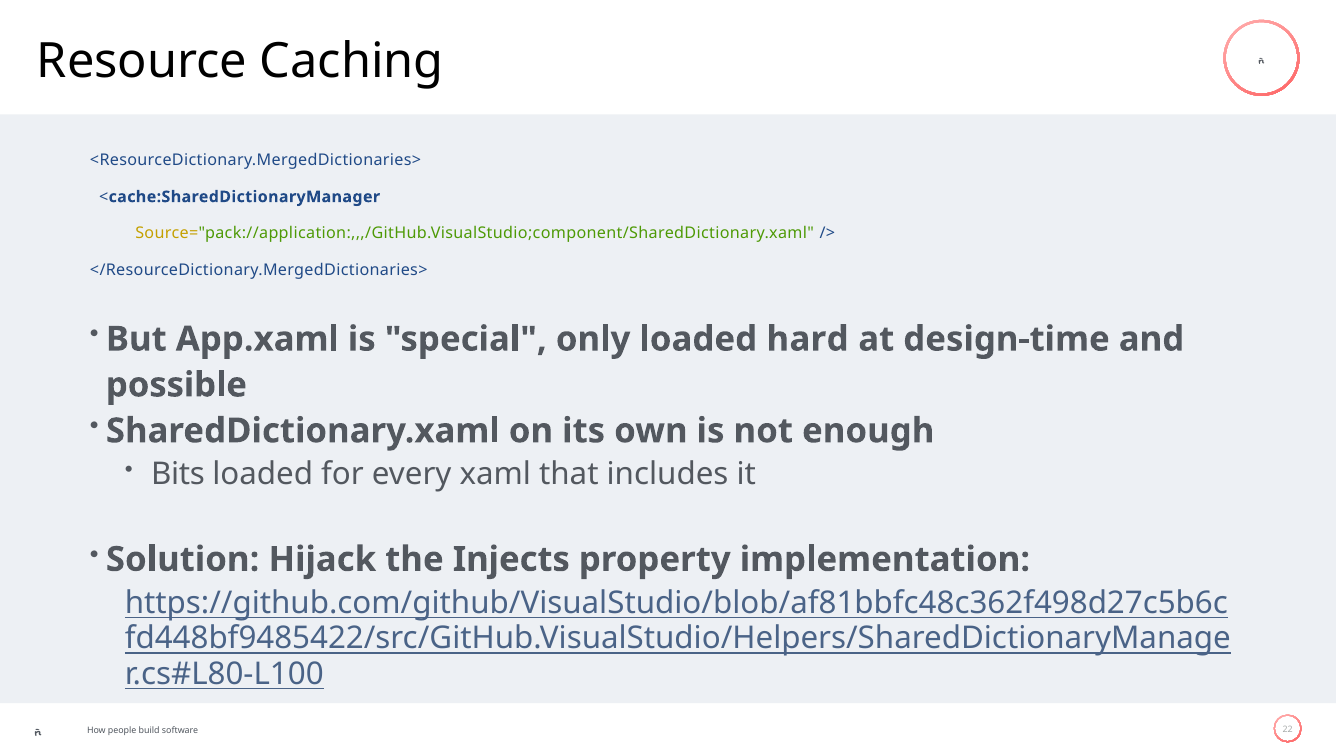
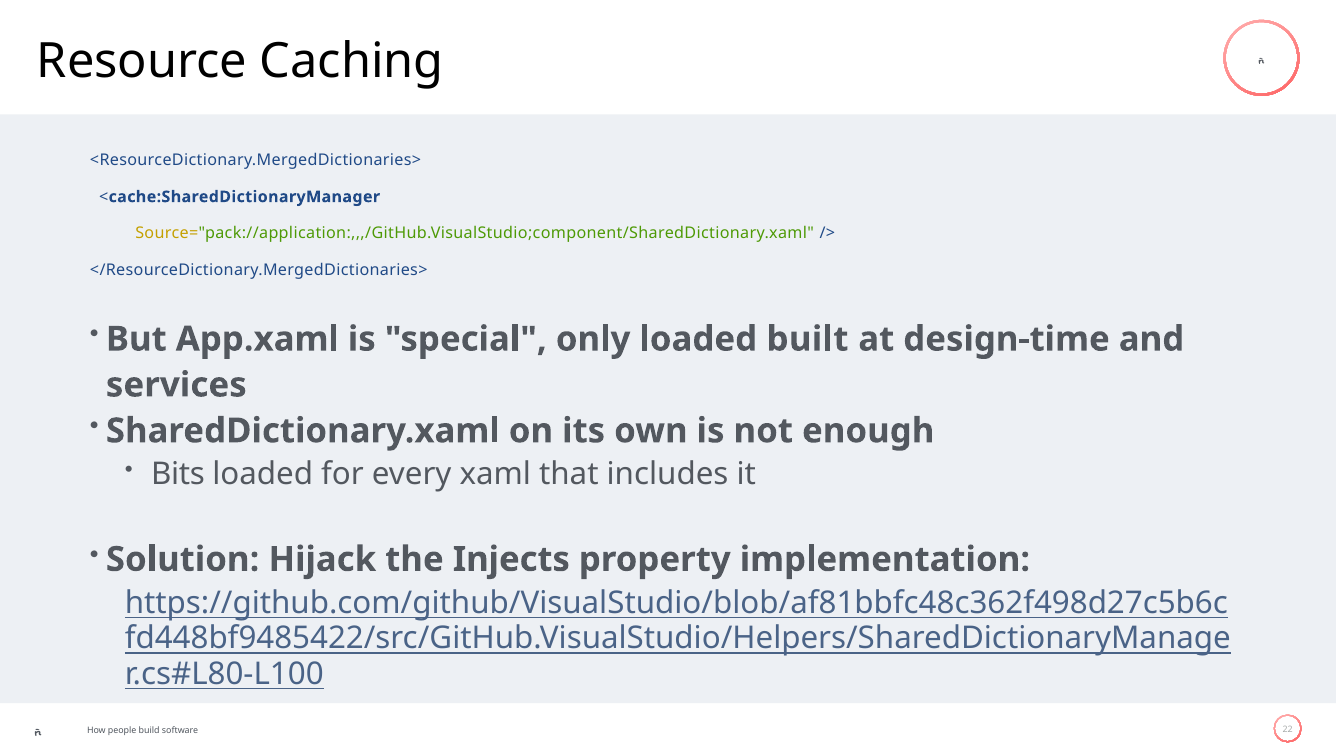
hard: hard -> built (808, 339)
possible: possible -> services (176, 385)
